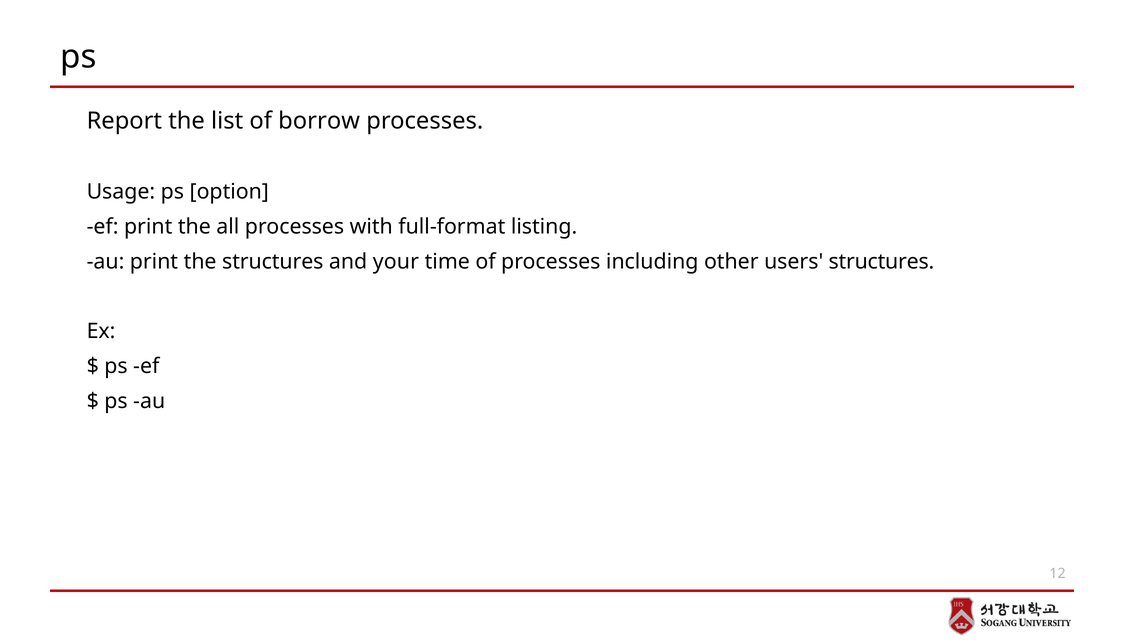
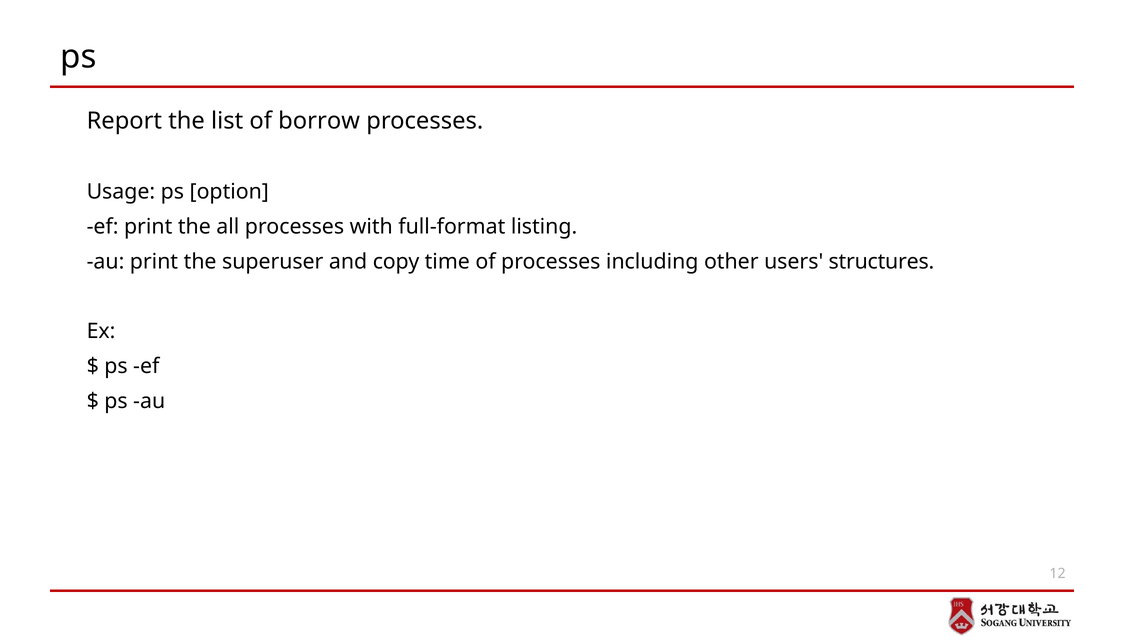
the structures: structures -> superuser (273, 262)
your: your -> copy (396, 262)
